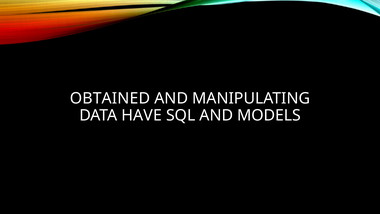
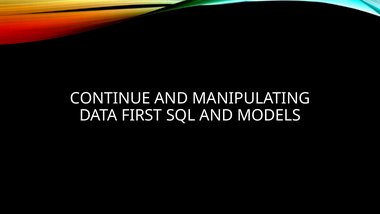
OBTAINED: OBTAINED -> CONTINUE (110, 98)
HAVE: HAVE -> FIRST (142, 115)
